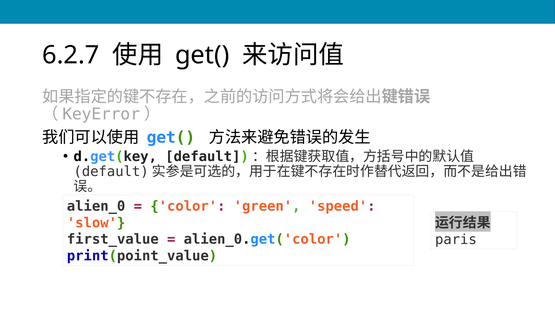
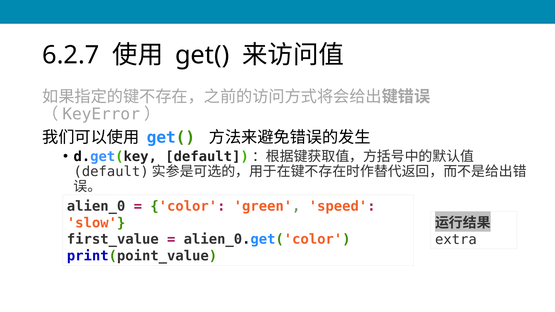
paris: paris -> extra (456, 240)
